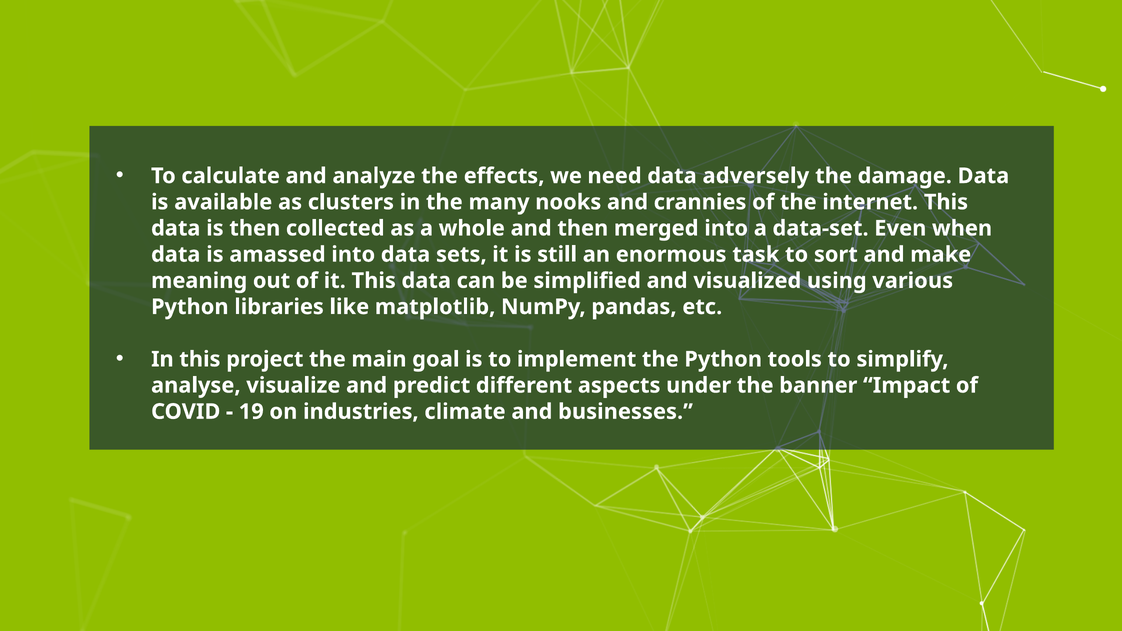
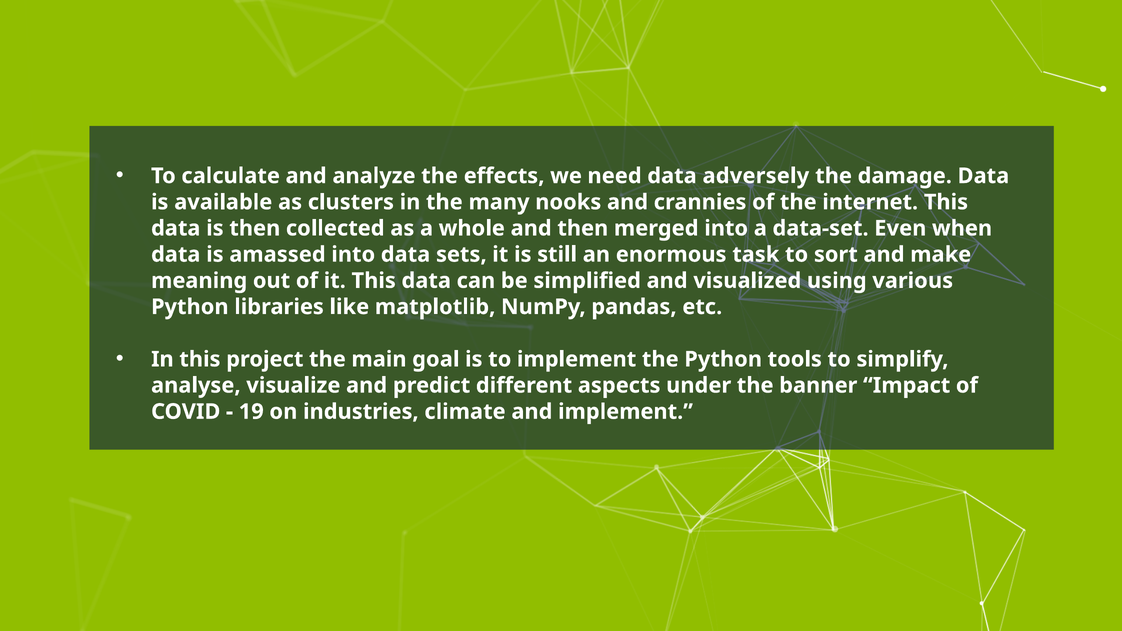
and businesses: businesses -> implement (626, 412)
